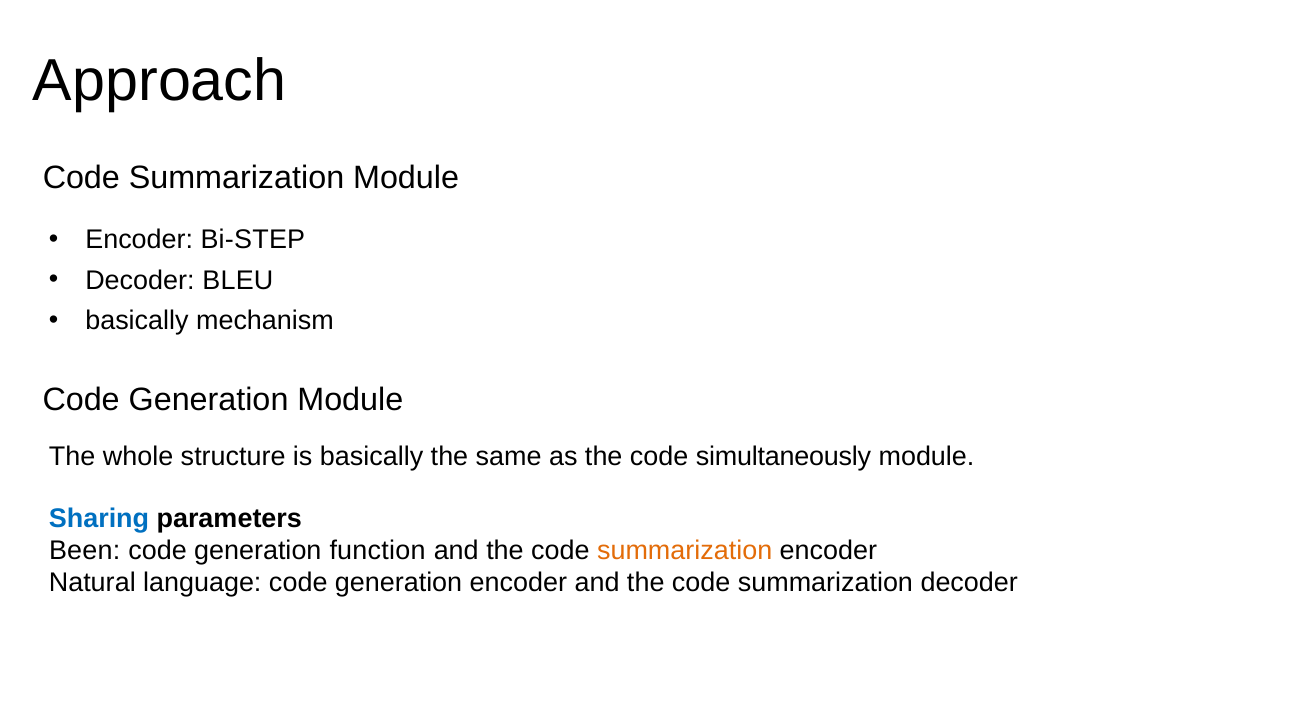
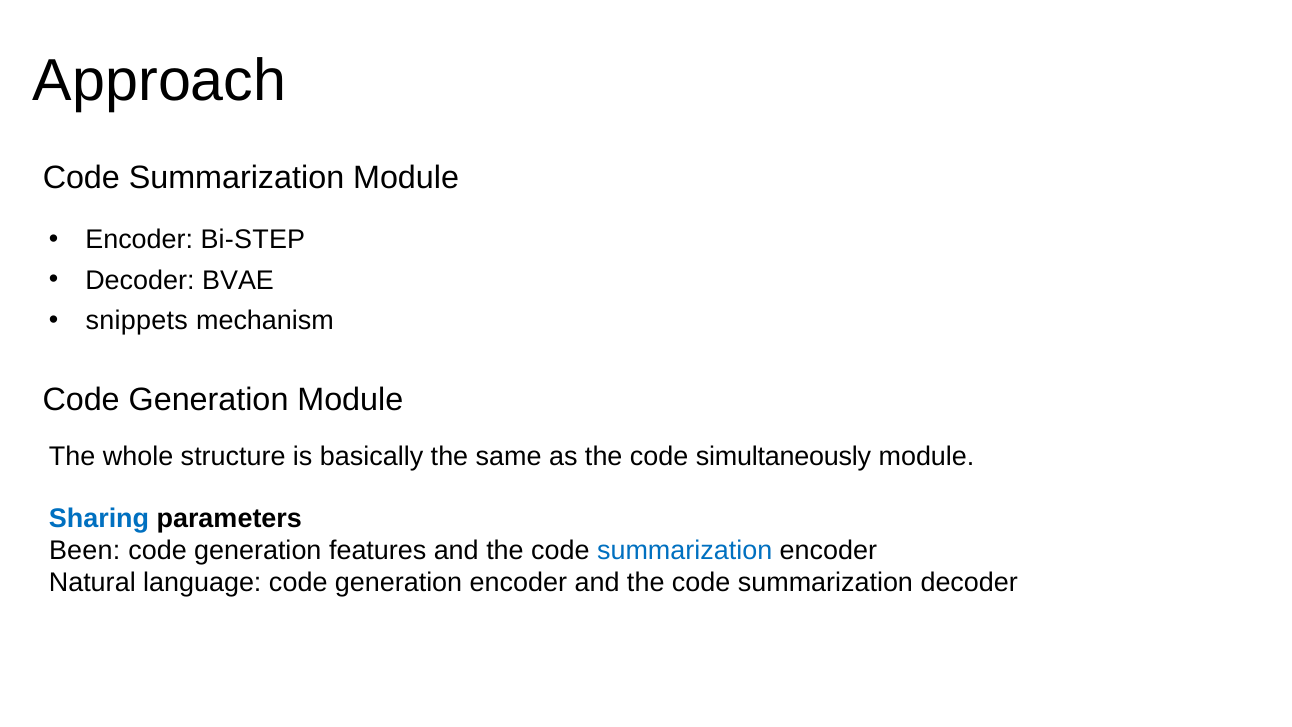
BLEU: BLEU -> BVAE (238, 280)
basically: basically -> snippets (137, 321)
function: function -> features (378, 550)
summarization colour: orange -> blue (685, 550)
